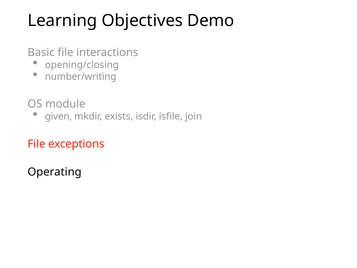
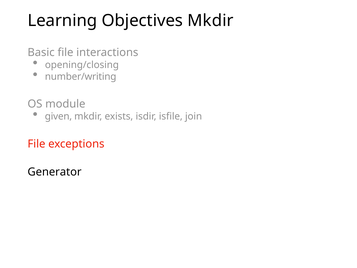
Objectives Demo: Demo -> Mkdir (211, 21)
Operating: Operating -> Generator (55, 172)
